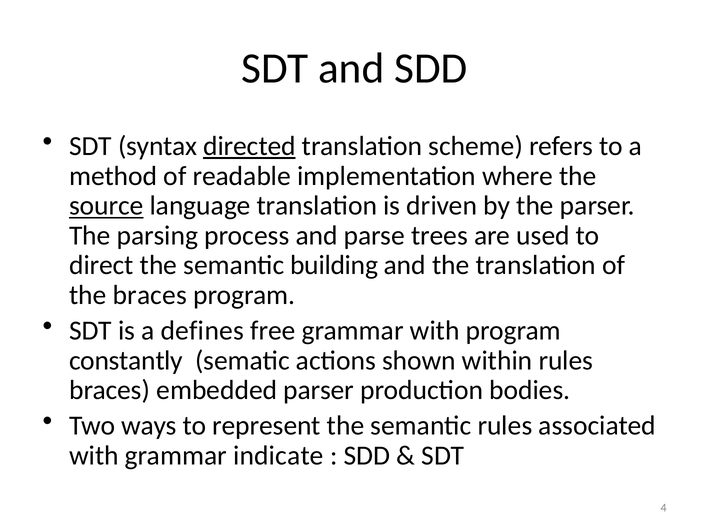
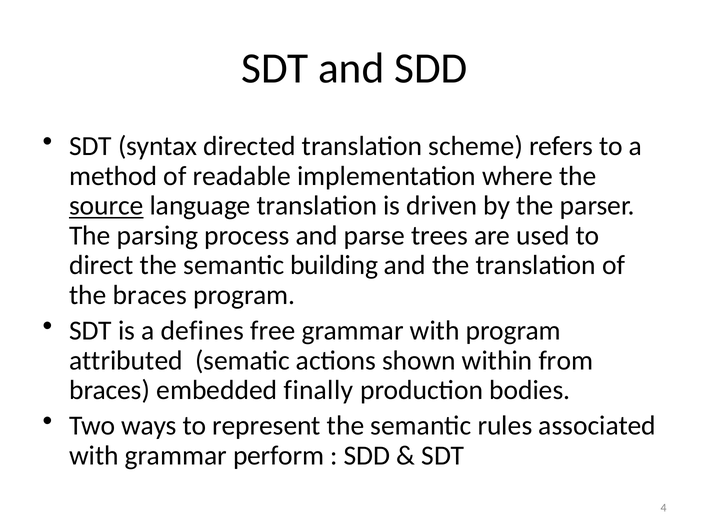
directed underline: present -> none (249, 146)
constantly: constantly -> attributed (126, 360)
within rules: rules -> from (566, 360)
embedded parser: parser -> finally (319, 390)
indicate: indicate -> perform (279, 455)
